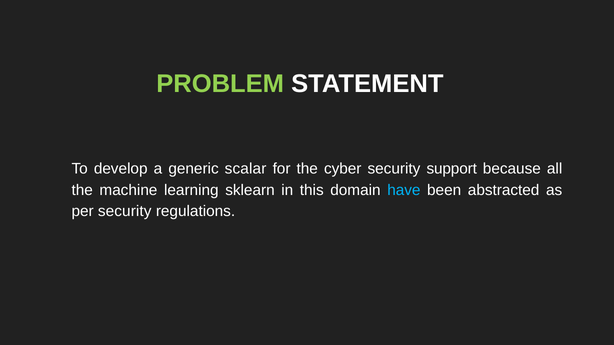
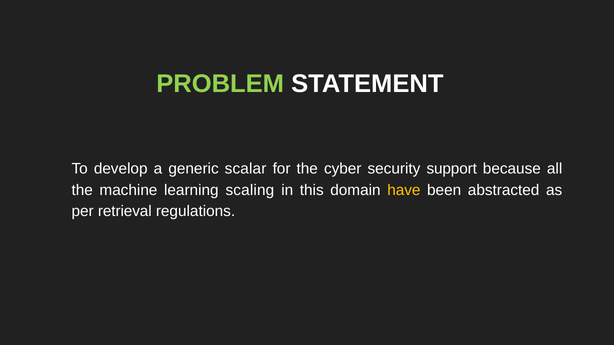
sklearn: sklearn -> scaling (250, 190)
have colour: light blue -> yellow (404, 190)
per security: security -> retrieval (125, 211)
